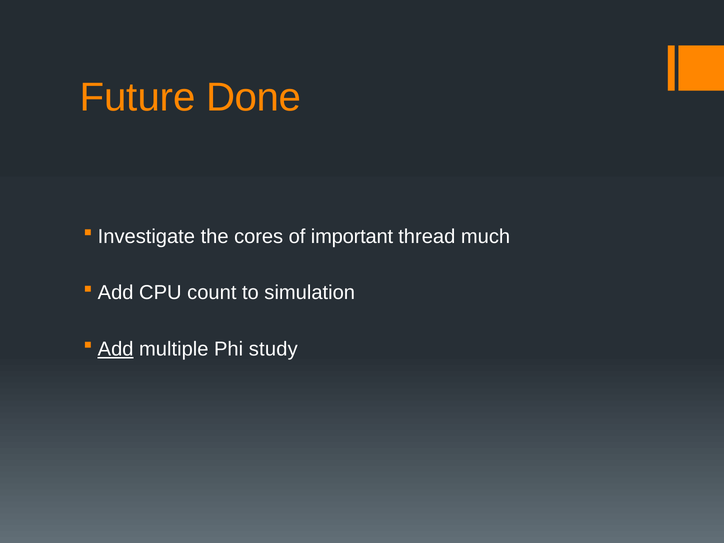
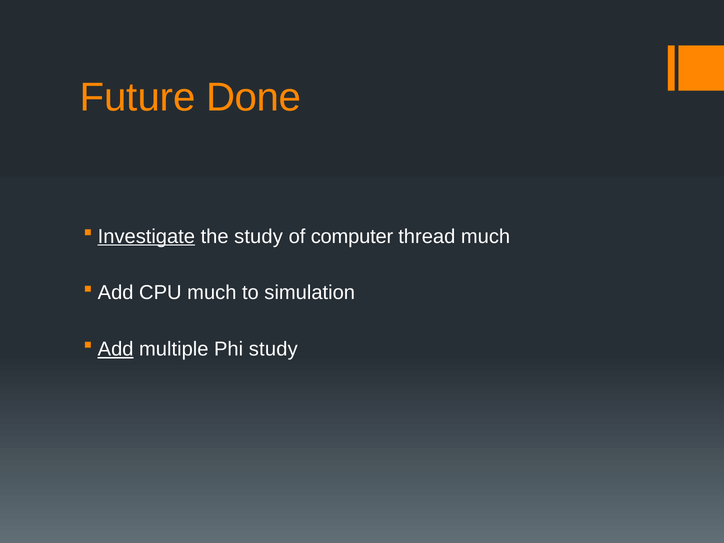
Investigate underline: none -> present (146, 236)
the cores: cores -> study (259, 236)
important: important -> computer (352, 236)
CPU count: count -> much (212, 293)
